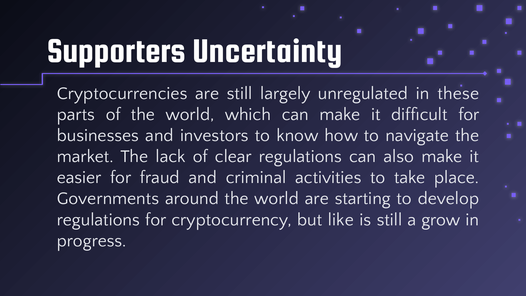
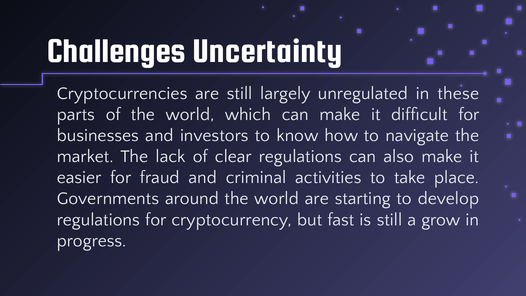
Supporters: Supporters -> Challenges (116, 51)
like: like -> fast (341, 220)
